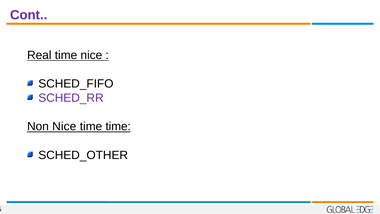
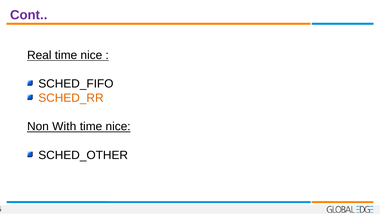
SCHED_RR colour: purple -> orange (71, 98)
Non Nice: Nice -> With (64, 126)
time: time -> nice (118, 126)
